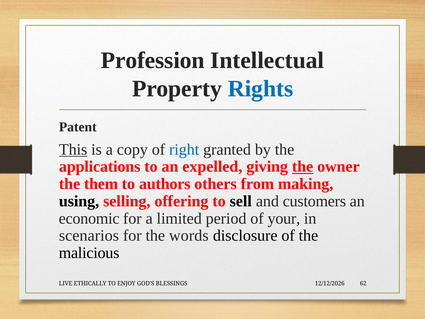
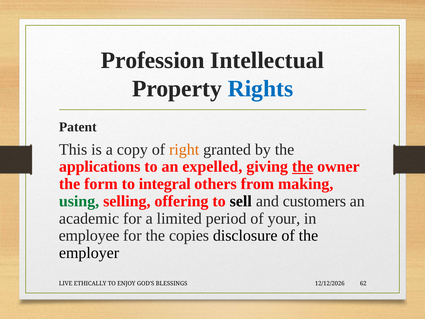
This underline: present -> none (73, 149)
right colour: blue -> orange (184, 149)
them: them -> form (101, 184)
authors: authors -> integral (165, 184)
using colour: black -> green (79, 201)
economic: economic -> academic (89, 218)
scenarios: scenarios -> employee (89, 236)
words: words -> copies (189, 236)
malicious: malicious -> employer (89, 253)
